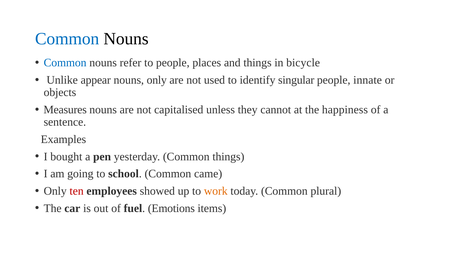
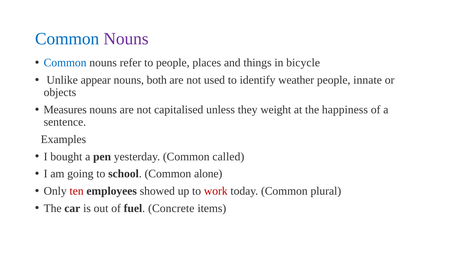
Nouns colour: black -> purple (126, 39)
nouns only: only -> both (157, 80)
singular: singular -> weather (296, 80)
cannot: cannot -> weight (276, 110)
Common things: things -> called (228, 156)
came: came -> alone (208, 174)
work colour: orange -> red (216, 191)
Emotions: Emotions -> Concrete (171, 208)
